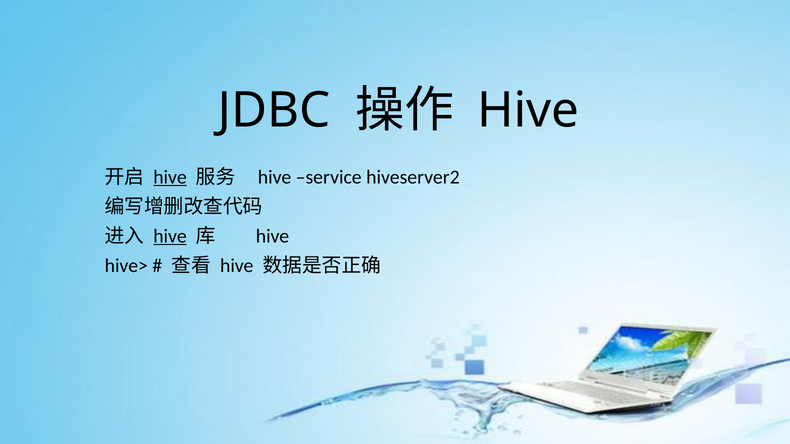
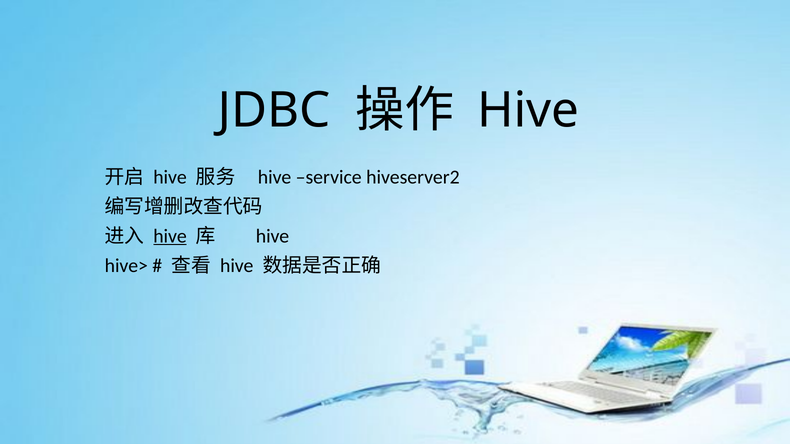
hive underline: present -> none (170, 177)
